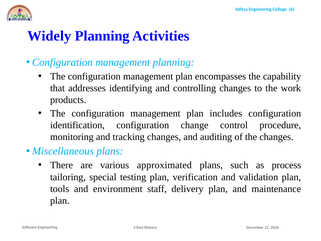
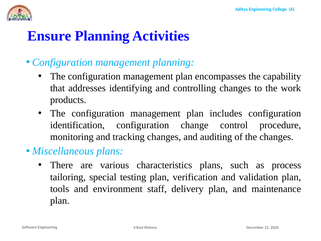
Widely: Widely -> Ensure (49, 36)
approximated: approximated -> characteristics (164, 165)
